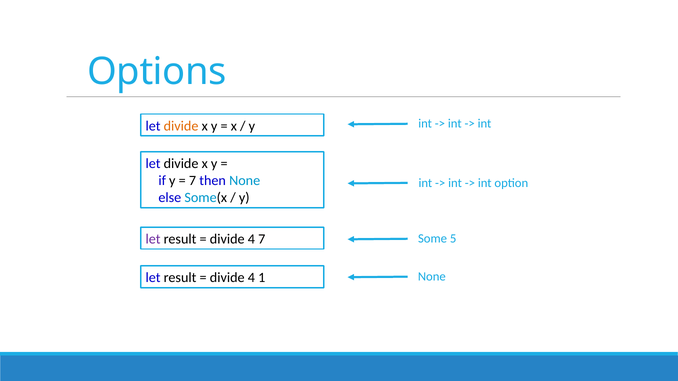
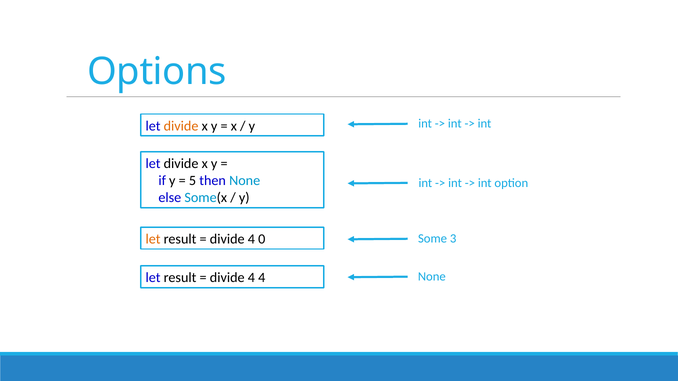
7: 7 -> 5 (193, 181)
let colour: purple -> orange (153, 239)
4 7: 7 -> 0 (262, 239)
5: 5 -> 3 (453, 239)
4 1: 1 -> 4 (262, 278)
